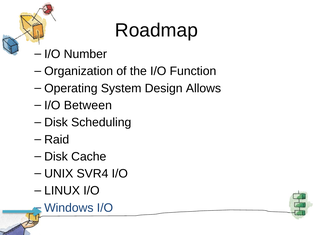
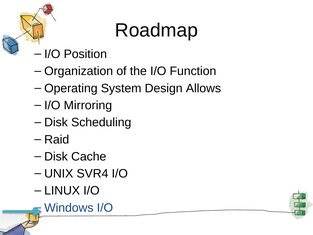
Number: Number -> Position (85, 54)
Between: Between -> Mirroring (88, 105)
